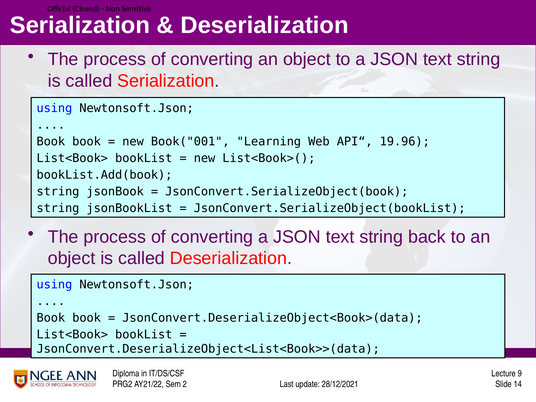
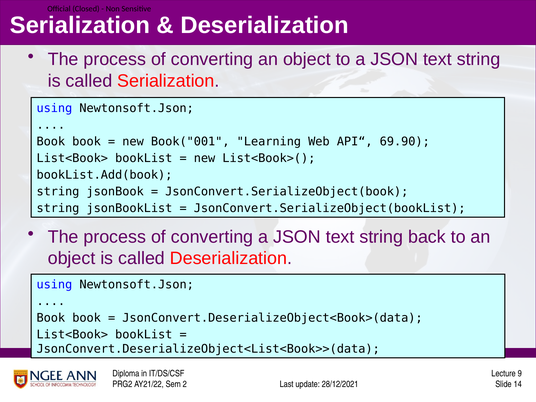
19.96: 19.96 -> 69.90 (405, 142)
